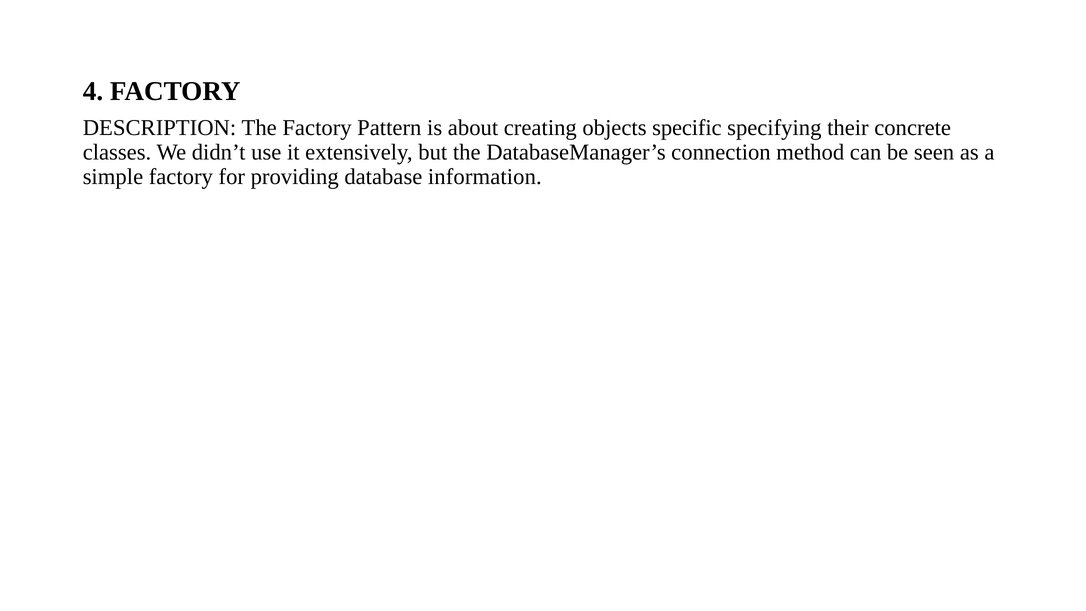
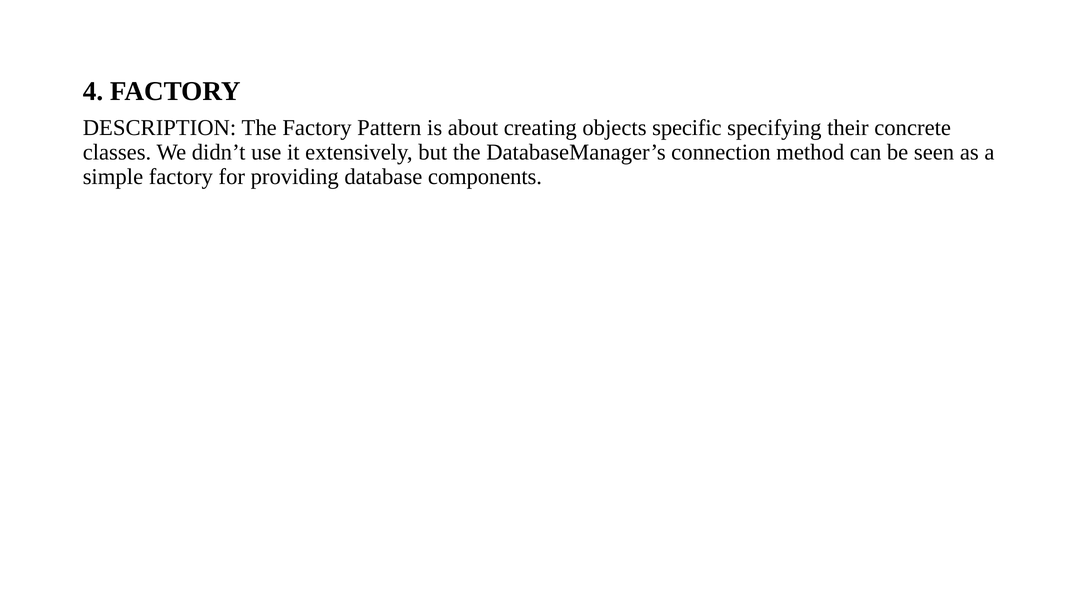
information: information -> components (485, 177)
